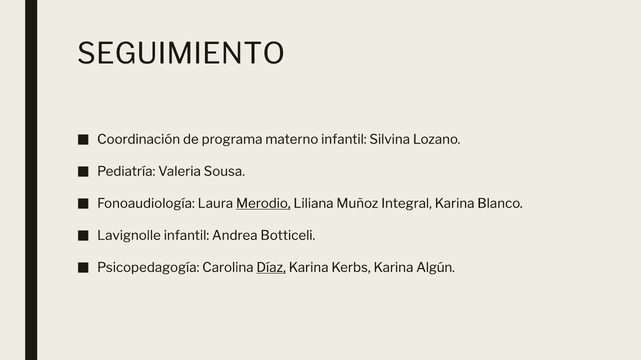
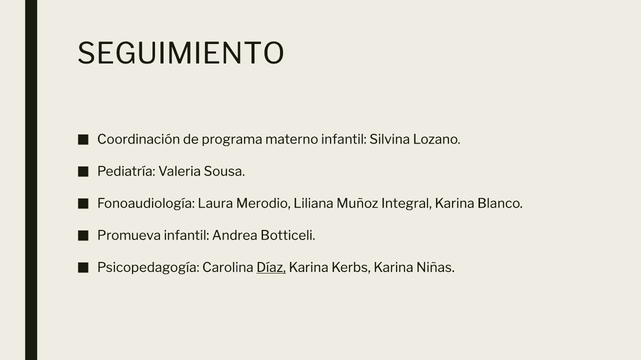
Merodio underline: present -> none (263, 204)
Lavignolle: Lavignolle -> Promueva (129, 236)
Algún: Algún -> Niñas (435, 268)
